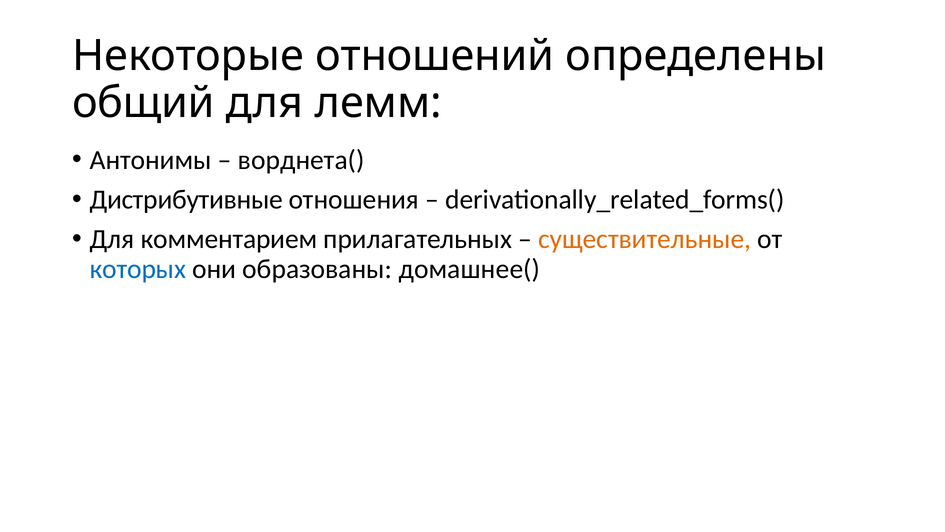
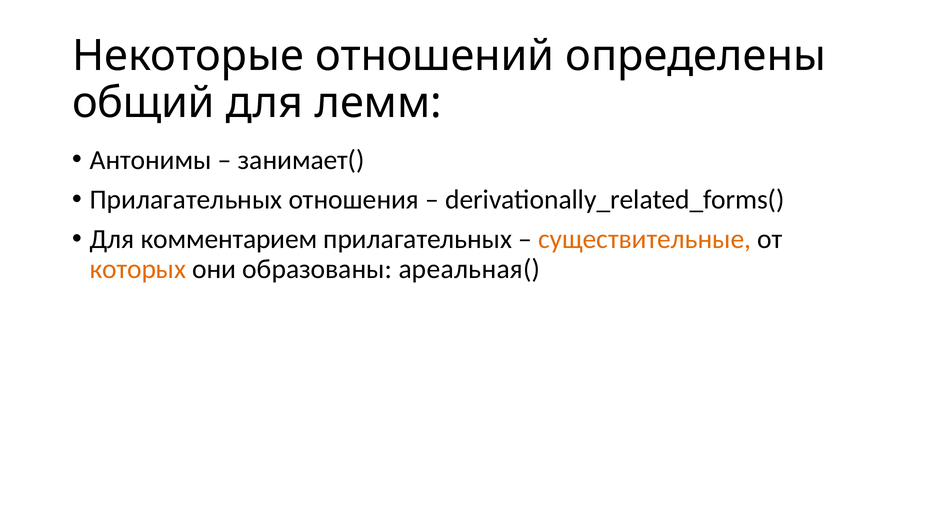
ворднета(: ворднета( -> занимает( (301, 160)
Дистрибутивные: Дистрибутивные -> Прилагательных (186, 199)
которых colour: blue -> orange (138, 269)
домашнее(: домашнее( -> ареальная( (469, 269)
